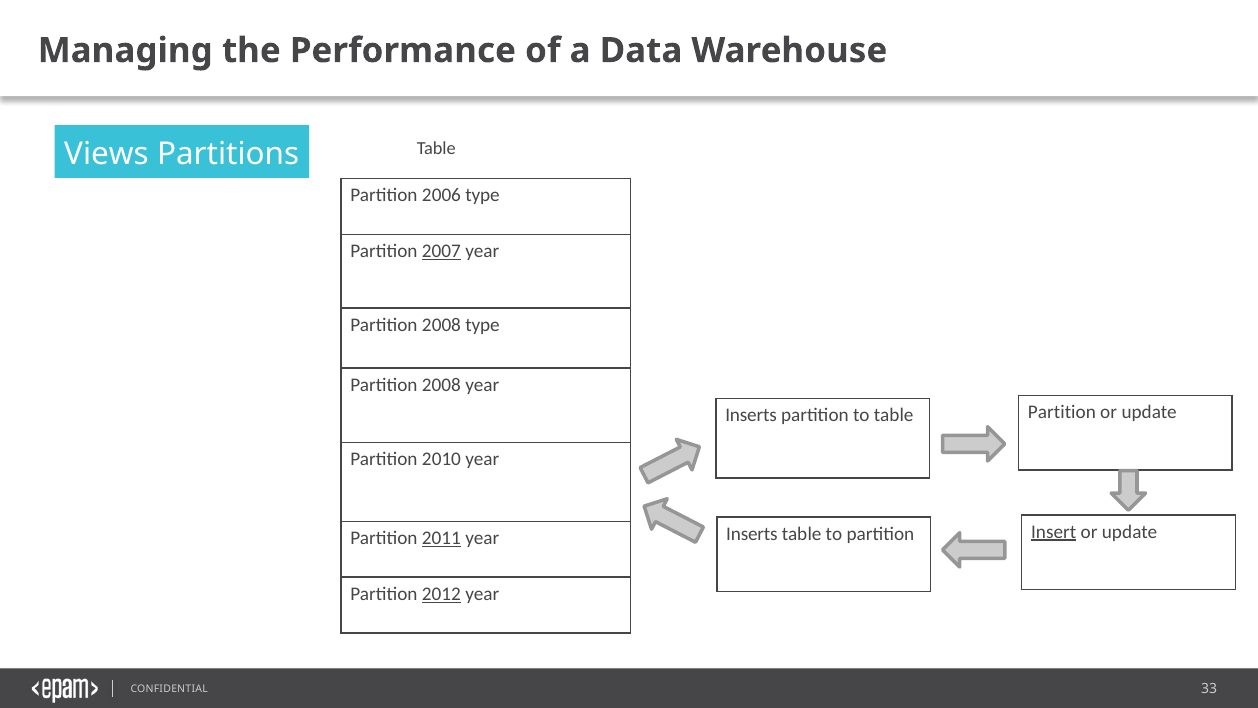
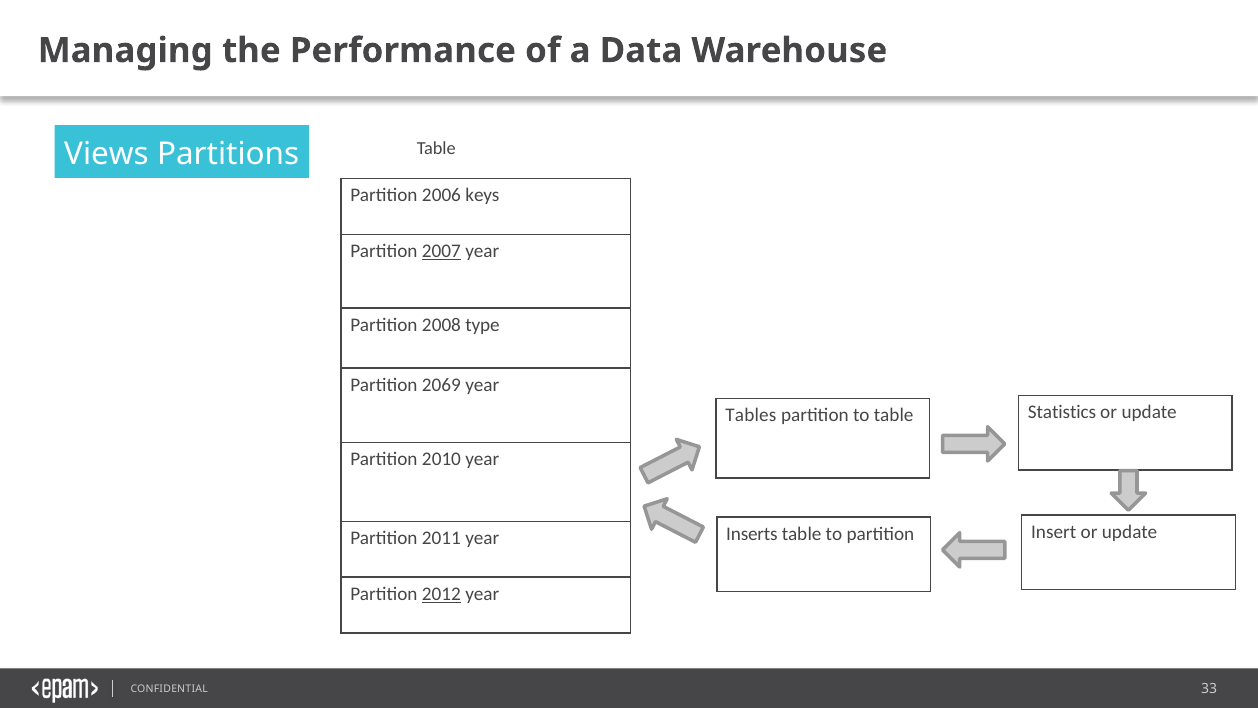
2006 type: type -> keys (482, 195)
2008: 2008 -> 2069 (441, 385)
Partition: Partition -> Statistics (1062, 412)
Inserts: Inserts -> Tables (751, 415)
Insert underline: present -> none (1054, 531)
2011 underline: present -> none (441, 538)
